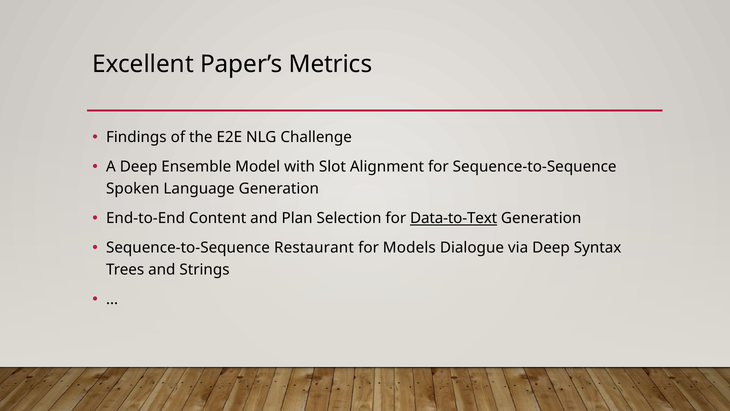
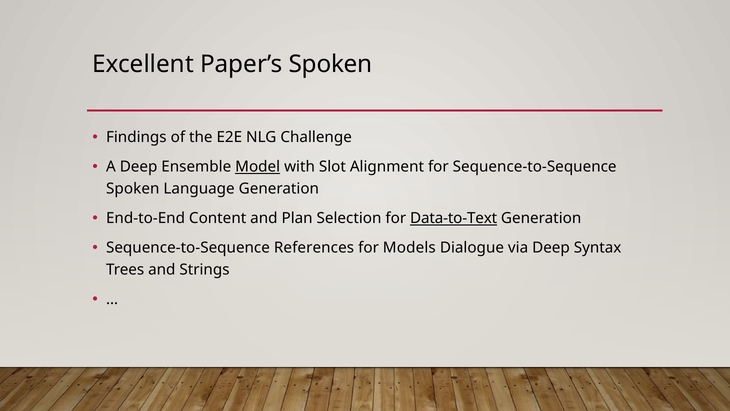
Paper’s Metrics: Metrics -> Spoken (331, 64)
Model underline: none -> present (258, 167)
Restaurant: Restaurant -> References (314, 248)
